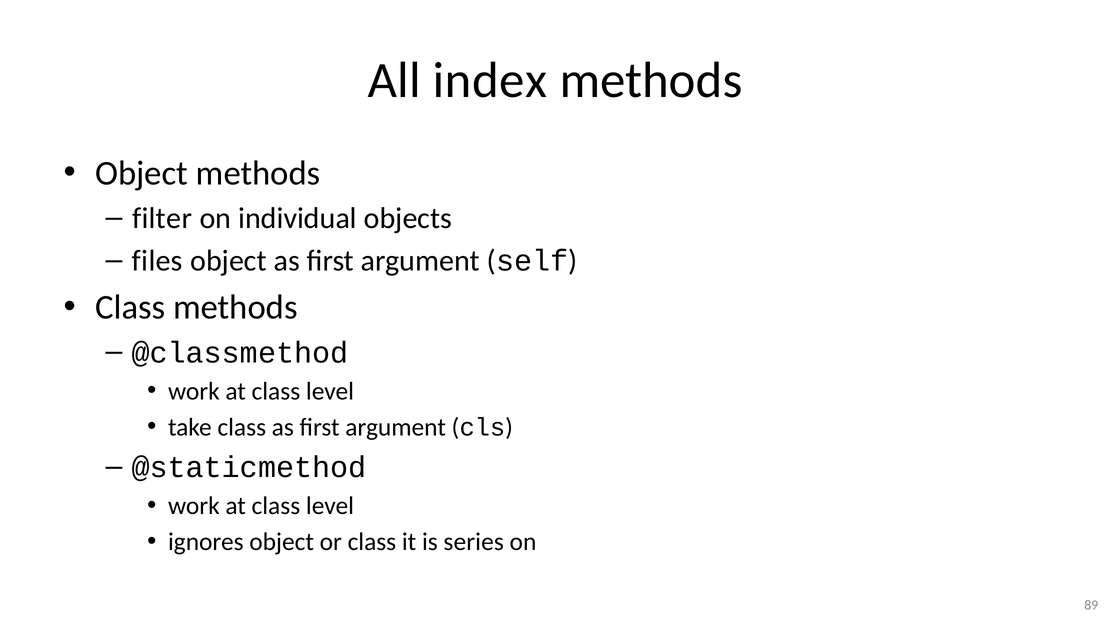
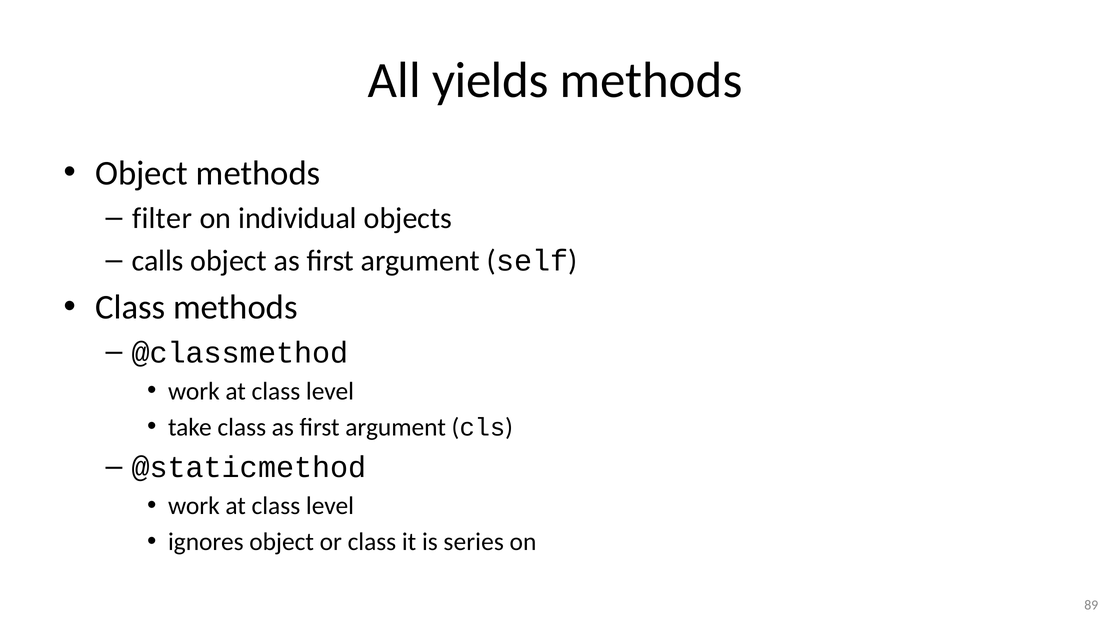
index: index -> yields (490, 81)
files: files -> calls (158, 261)
